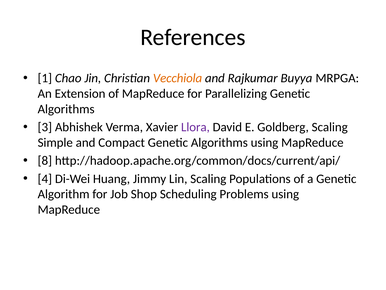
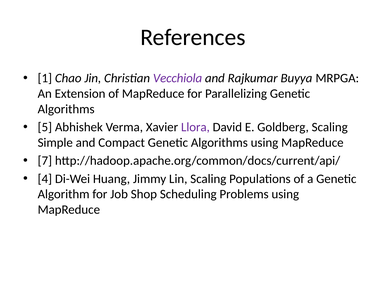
Vecchiola colour: orange -> purple (178, 78)
3: 3 -> 5 (45, 127)
8: 8 -> 7 (45, 160)
